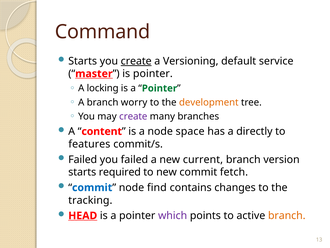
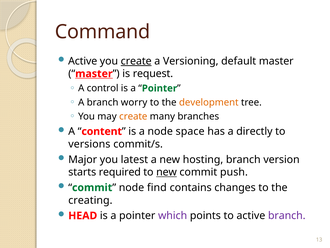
Starts: Starts -> Active (83, 61)
default service: service -> master (276, 61)
is pointer: pointer -> request (153, 74)
locking: locking -> control (103, 88)
create colour: purple -> orange (133, 116)
features: features -> versions (89, 144)
Failed: Failed -> Major (83, 159)
you failed: failed -> latest (134, 159)
current: current -> hosting (203, 159)
new underline: none -> present (167, 172)
fetch: fetch -> push (234, 172)
commit colour: blue -> green (92, 187)
tracking: tracking -> creating (90, 200)
HEAD underline: present -> none (83, 215)
branch colour: orange -> purple (287, 215)
